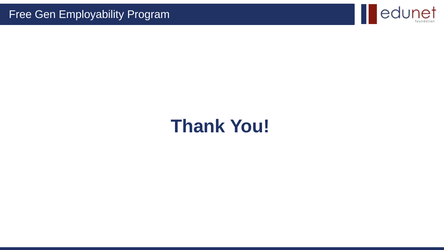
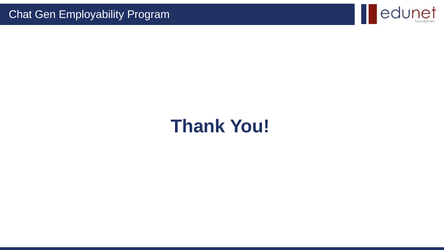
Free: Free -> Chat (20, 14)
